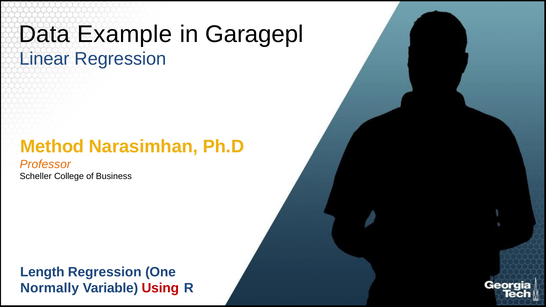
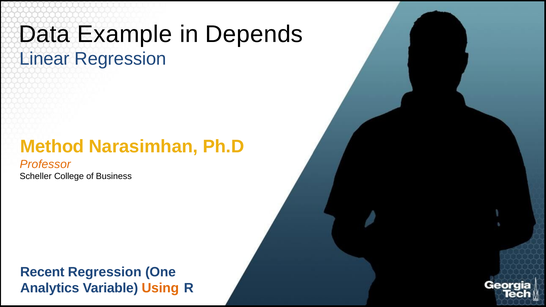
Garagepl: Garagepl -> Depends (254, 34)
Length: Length -> Recent (42, 272)
Normally: Normally -> Analytics (50, 288)
Using colour: red -> orange (160, 288)
